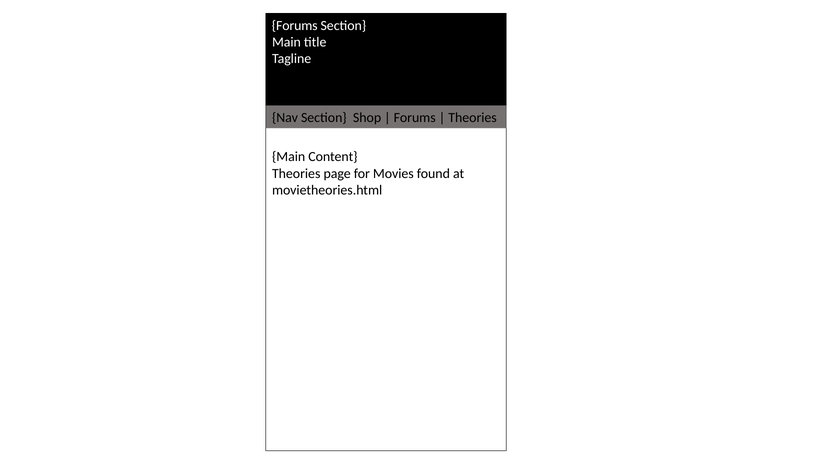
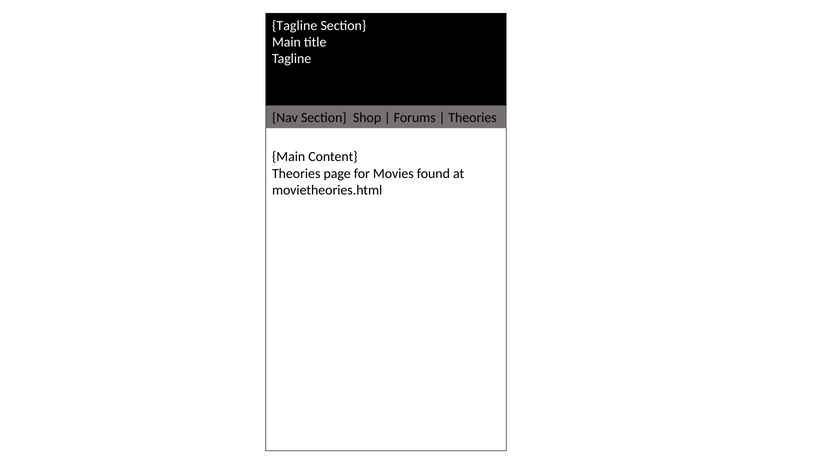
Forums: Forums -> Tagline (295, 25)
